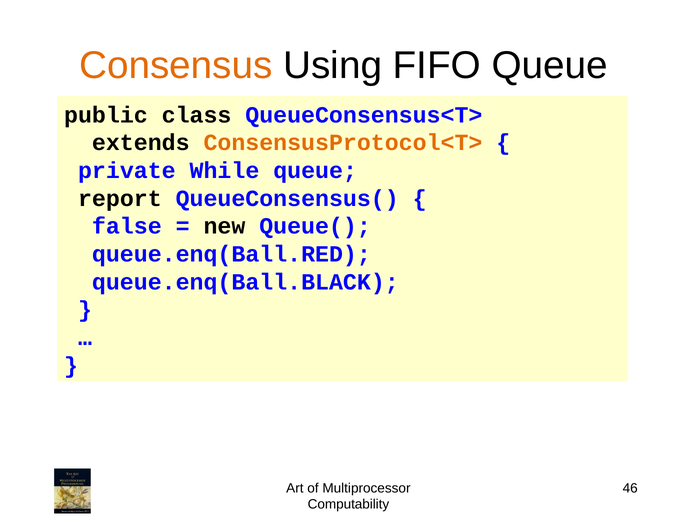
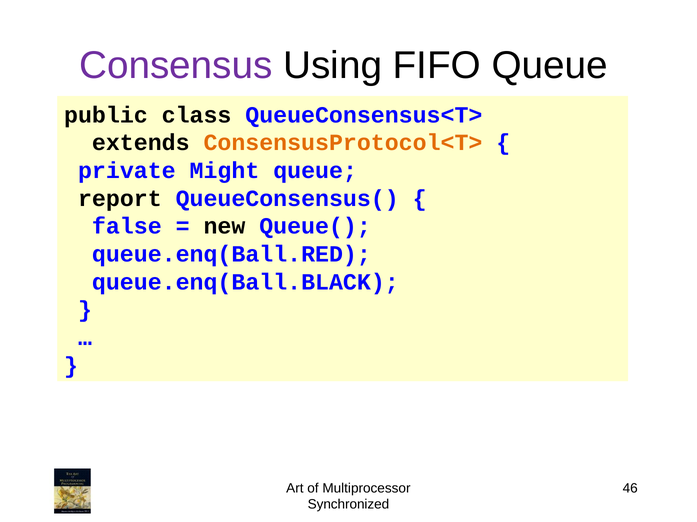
Consensus colour: orange -> purple (176, 65)
While: While -> Might (224, 171)
Computability: Computability -> Synchronized (348, 505)
